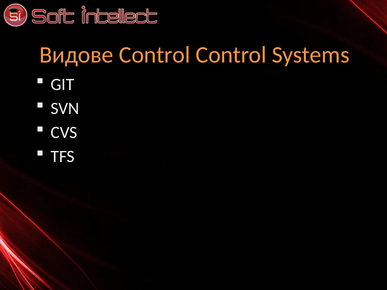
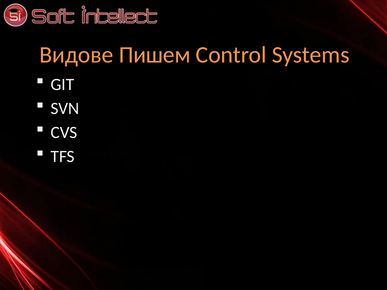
Видове Control: Control -> Пишем (155, 55)
